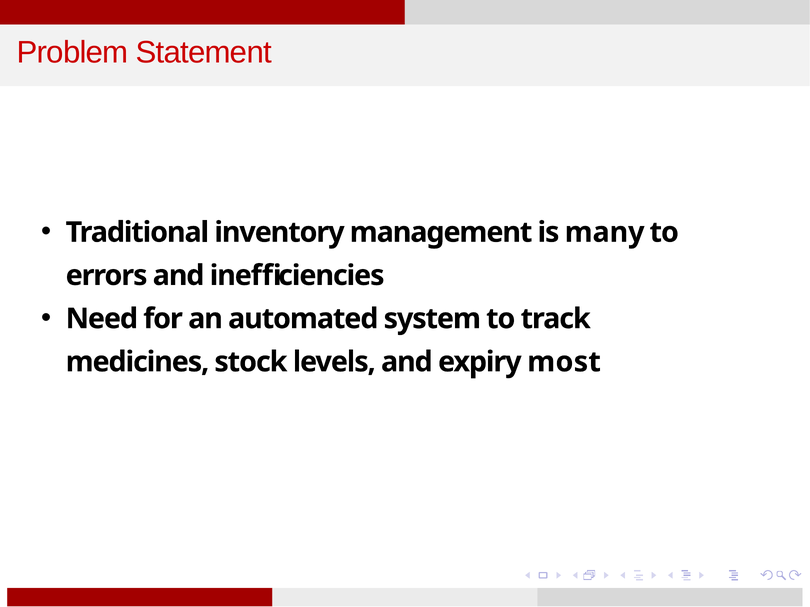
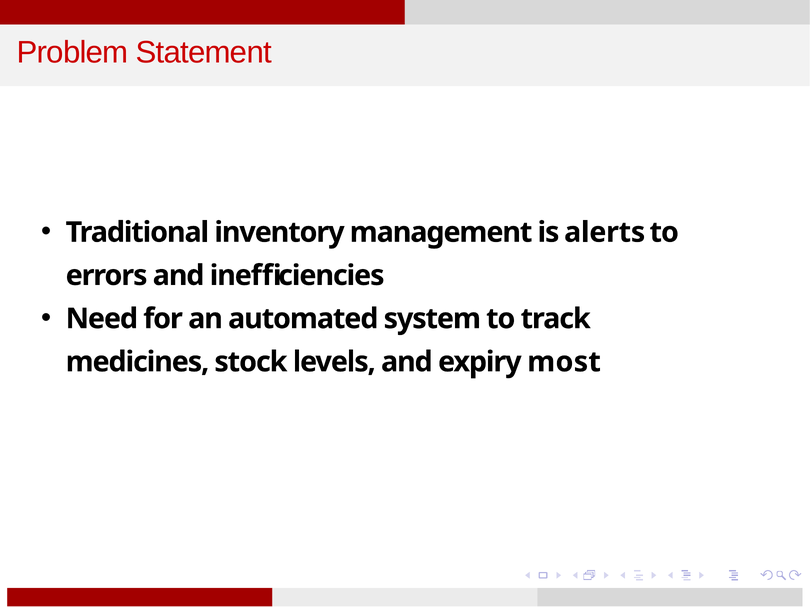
many: many -> alerts (605, 233)
